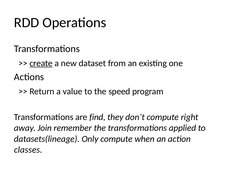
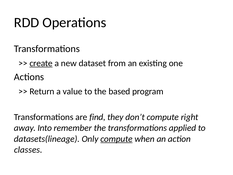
speed: speed -> based (119, 91)
Join: Join -> Into (45, 128)
compute underline: none -> present (116, 139)
